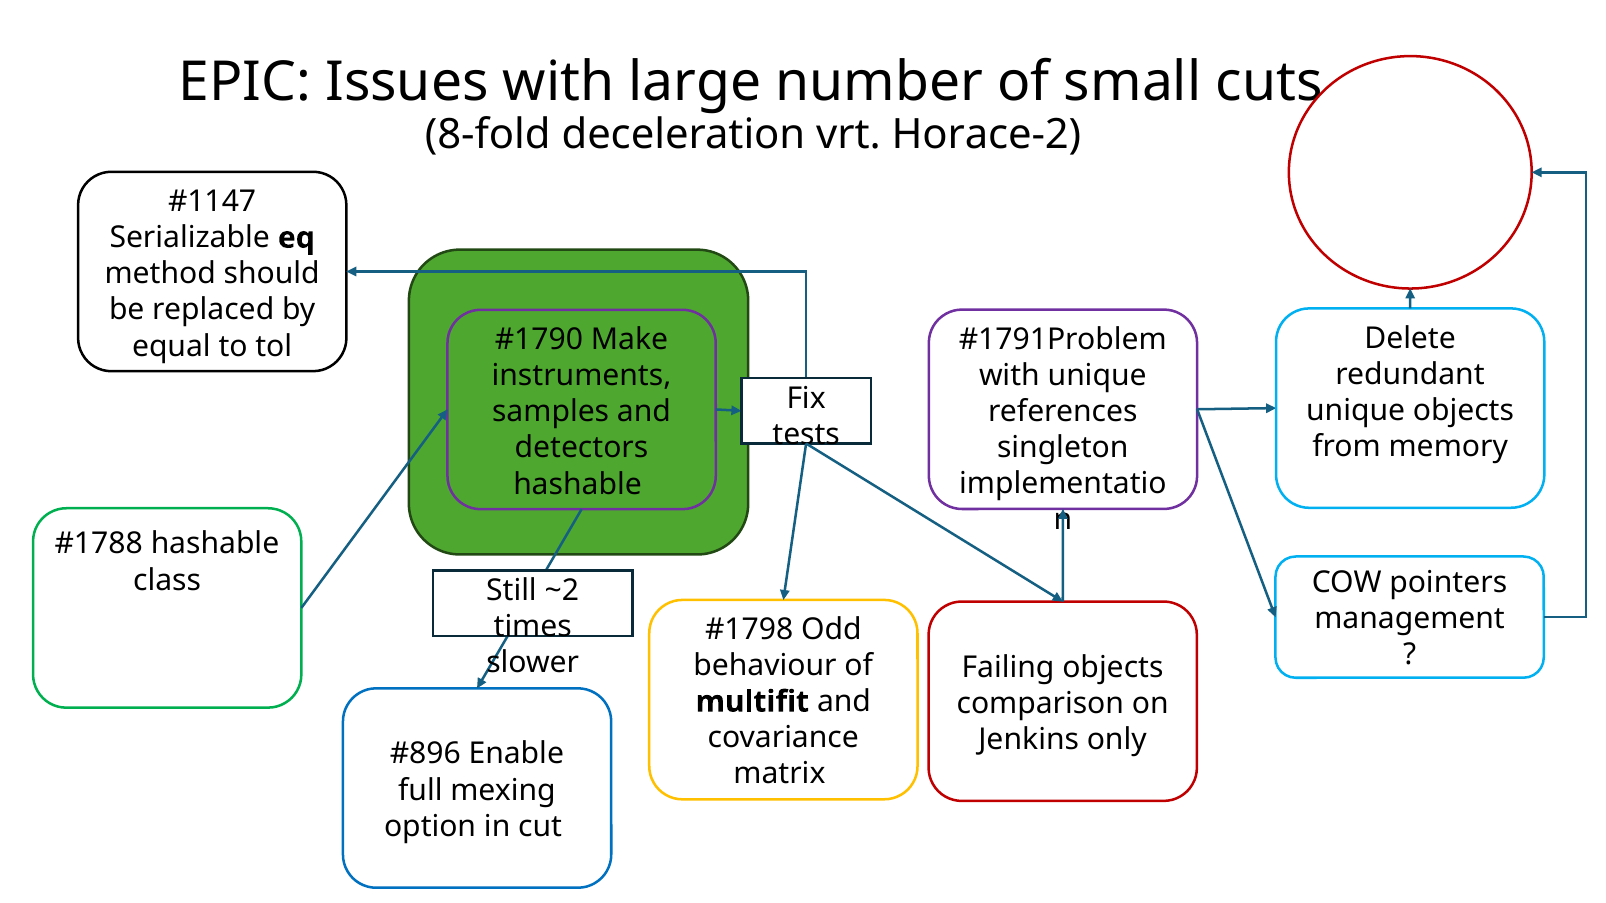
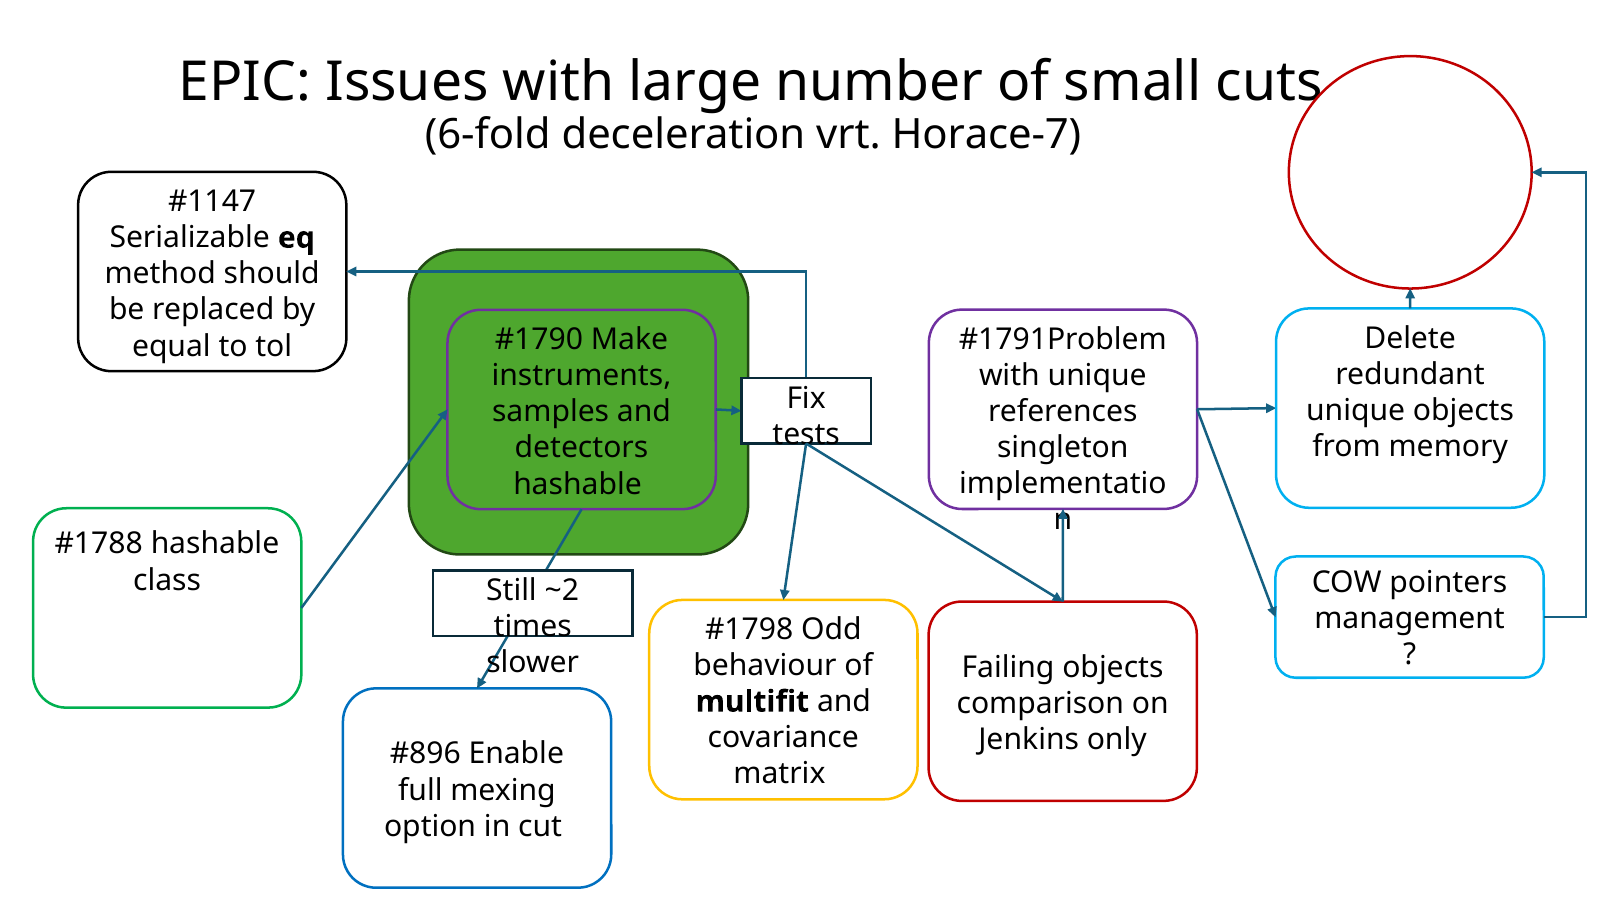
8-fold: 8-fold -> 6-fold (488, 135)
Horace-2: Horace-2 -> Horace-7 (986, 135)
